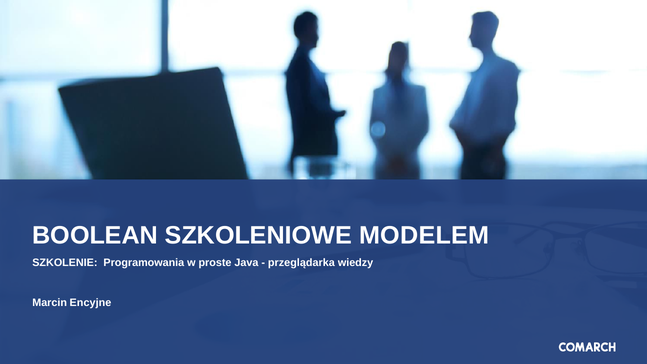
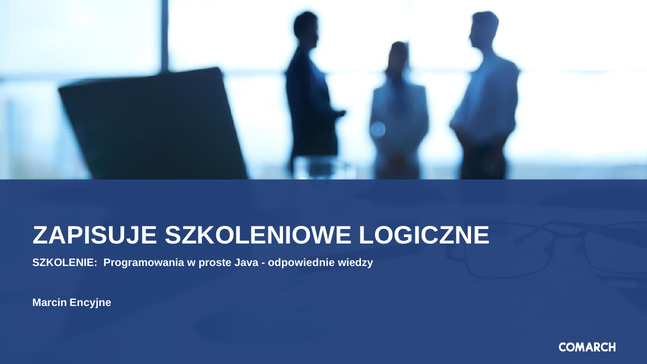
BOOLEAN: BOOLEAN -> ZAPISUJE (95, 236)
MODELEM: MODELEM -> LOGICZNE (424, 236)
przeglądarka: przeglądarka -> odpowiednie (301, 263)
